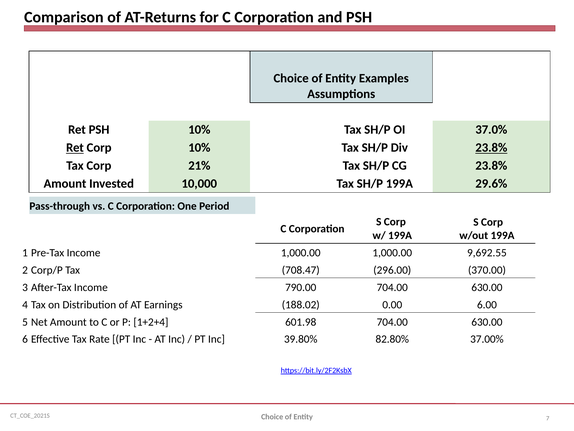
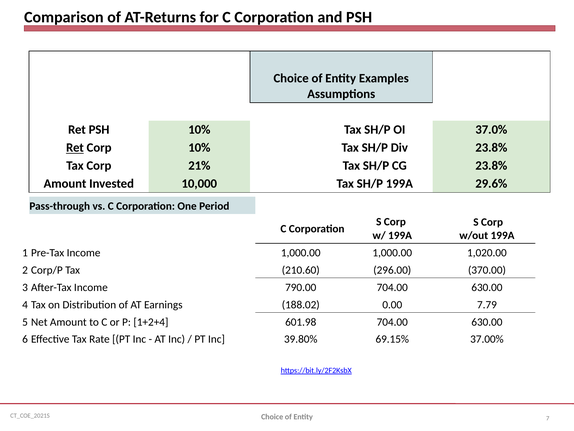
23.8% underline: present -> none (491, 148)
9,692.55: 9,692.55 -> 1,020.00 (487, 253)
708.47: 708.47 -> 210.60 (301, 270)
6.00: 6.00 -> 7.79 (487, 304)
82.80%: 82.80% -> 69.15% (392, 339)
